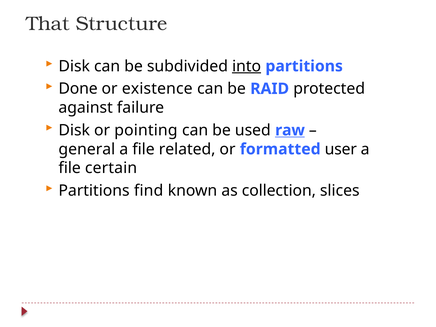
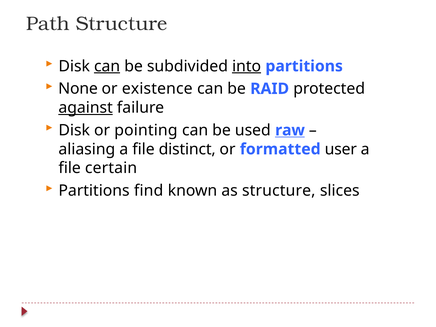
That: That -> Path (48, 24)
can underline: none -> present (107, 66)
Done: Done -> None (78, 89)
against underline: none -> present (86, 108)
general: general -> aliasing (87, 149)
related: related -> distinct (187, 149)
as collection: collection -> structure (279, 191)
